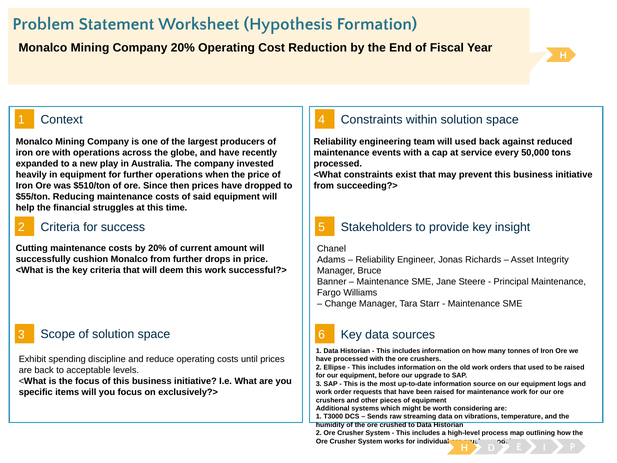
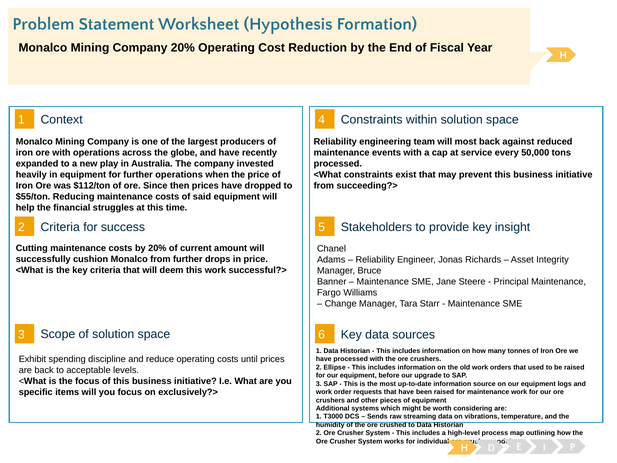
will used: used -> most (466, 142)
$510/ton: $510/ton -> $112/ton (92, 186)
